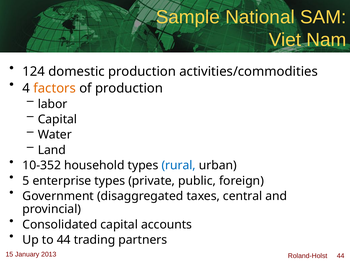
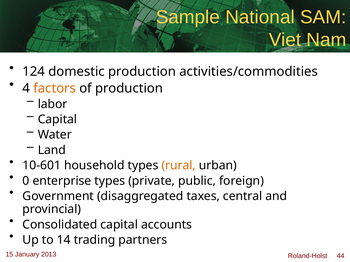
10-352: 10-352 -> 10-601 (42, 166)
rural colour: blue -> orange (179, 166)
5: 5 -> 0 (26, 181)
to 44: 44 -> 14 (64, 240)
